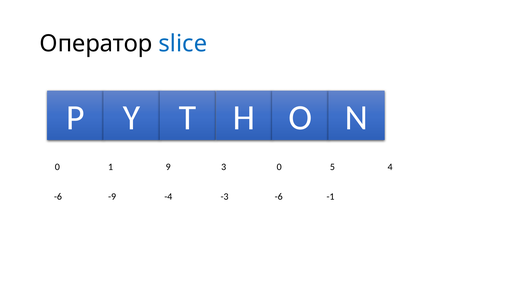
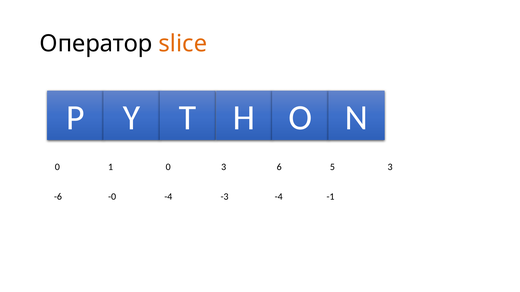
slice colour: blue -> orange (183, 44)
1 9: 9 -> 0 (168, 167)
3 0: 0 -> 6 (279, 167)
5 4: 4 -> 3 (390, 167)
-9: -9 -> -0 (112, 197)
-3 -6: -6 -> -4 (279, 197)
